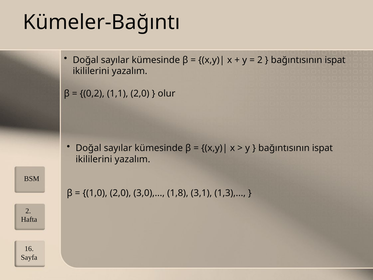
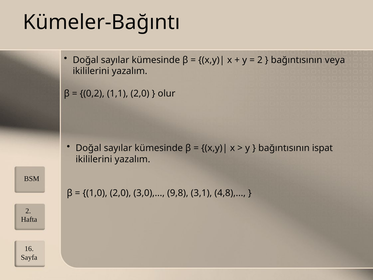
ispat: ispat -> veya (335, 60)
1,8: 1,8 -> 9,8 (178, 193)
1,3: 1,3 -> 4,8 (230, 193)
